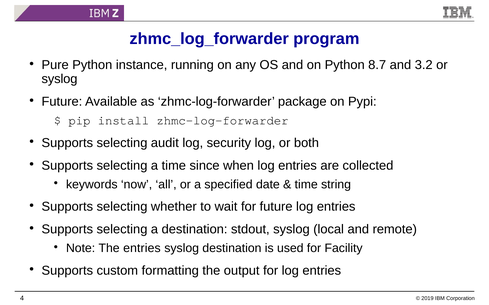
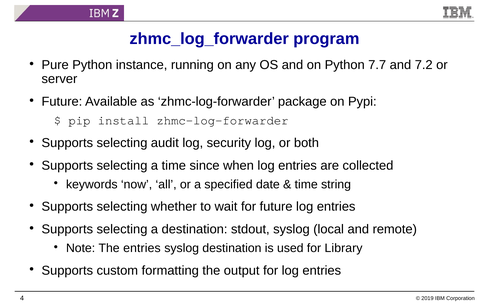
8.7: 8.7 -> 7.7 (377, 65)
3.2: 3.2 -> 7.2 (424, 65)
syslog: syslog -> server (59, 79)
Facility: Facility -> Library (344, 249)
